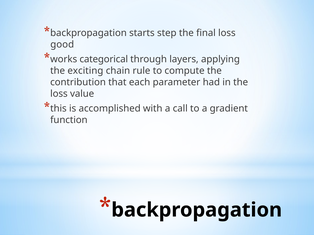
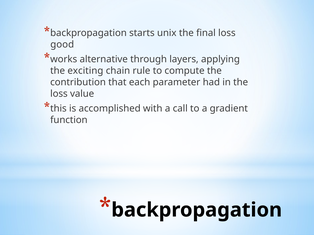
step: step -> unix (167, 33)
categorical: categorical -> alternative (104, 59)
